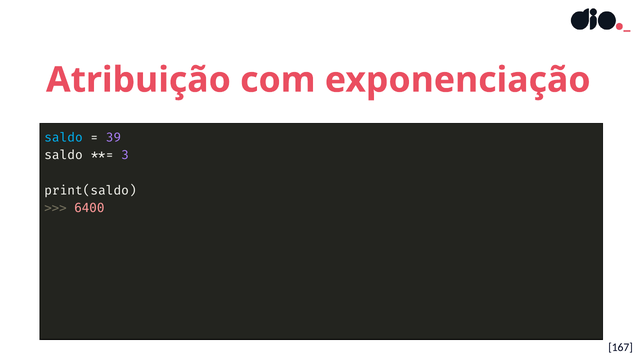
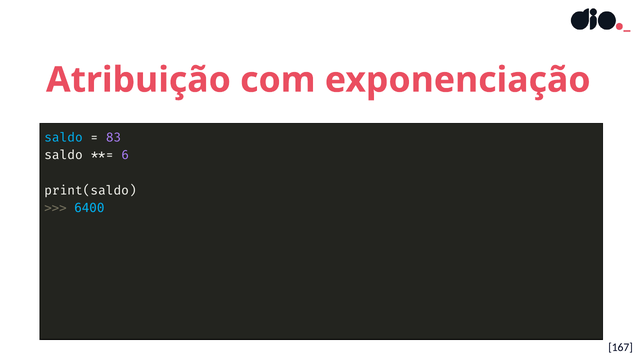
39: 39 -> 83 (114, 137)
3: 3 -> 6 (125, 155)
6400 colour: pink -> light blue (89, 208)
